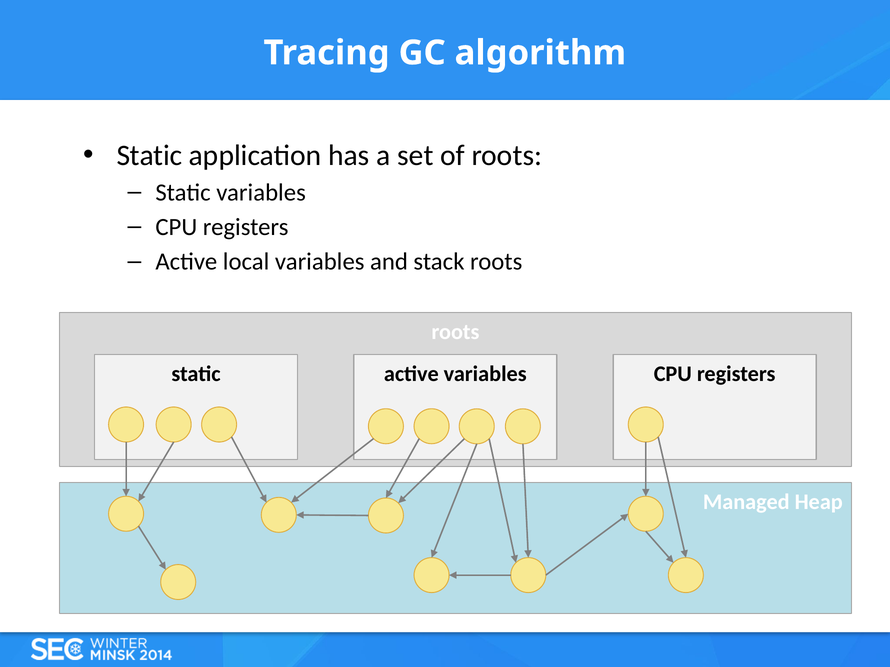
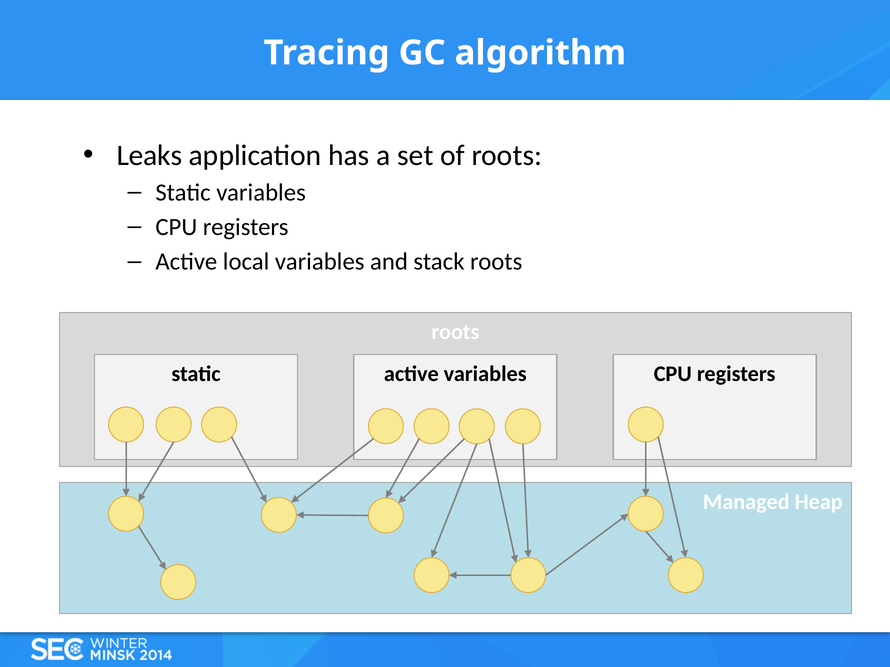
Static: Static -> Leaks (149, 156)
